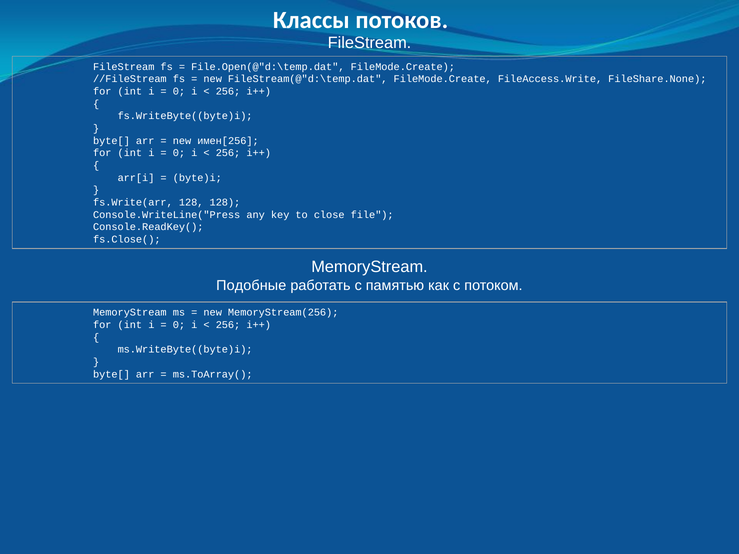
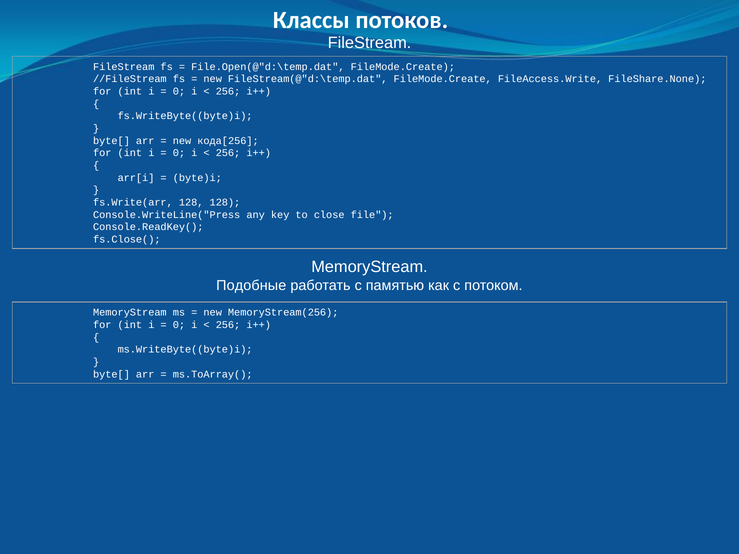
имен[256: имен[256 -> кода[256 (228, 141)
